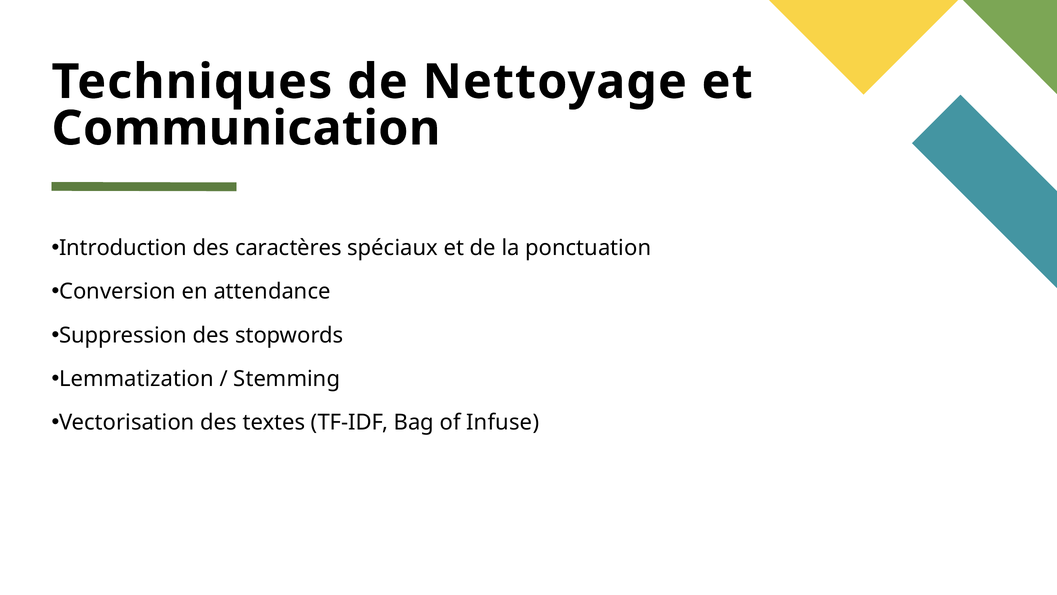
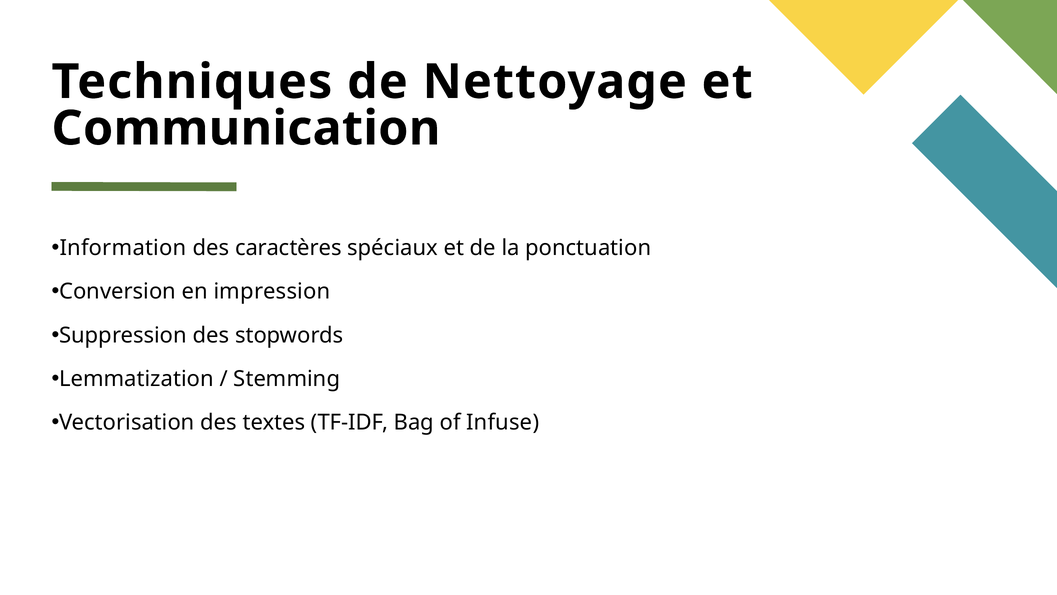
Introduction: Introduction -> Information (123, 248)
attendance: attendance -> impression (272, 291)
